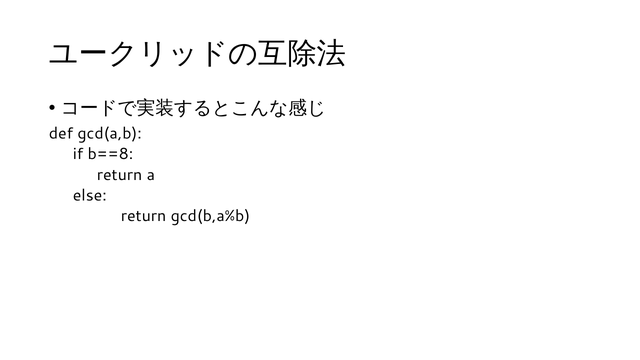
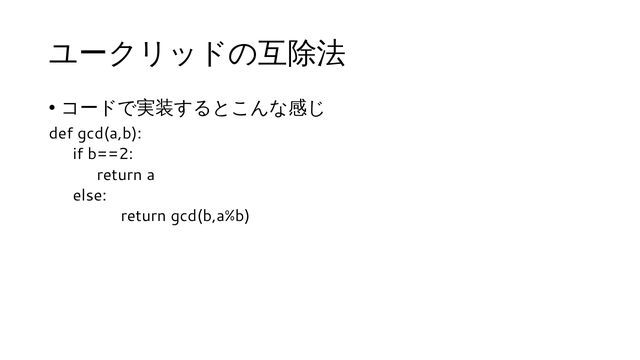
b==8: b==8 -> b==2 (110, 154)
